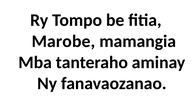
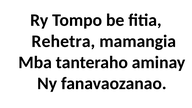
Marobe: Marobe -> Rehetra (63, 41)
